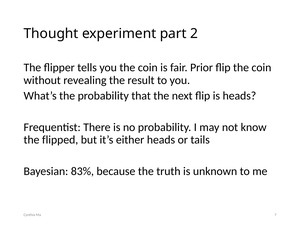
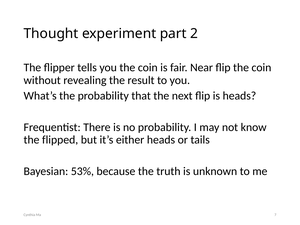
Prior: Prior -> Near (202, 68)
83%: 83% -> 53% (82, 171)
